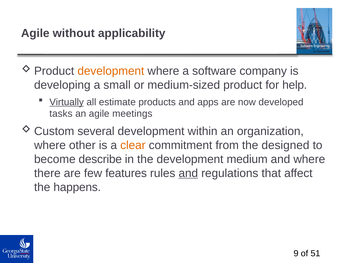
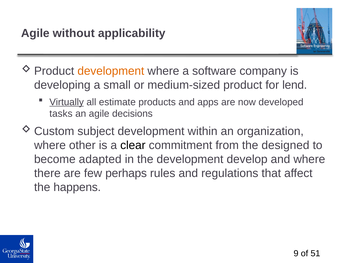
help: help -> lend (295, 85)
meetings: meetings -> decisions (132, 114)
several: several -> subject (96, 131)
clear colour: orange -> black (133, 145)
describe: describe -> adapted (100, 159)
medium: medium -> develop (247, 159)
features: features -> perhaps (126, 173)
and underline: present -> none (188, 173)
